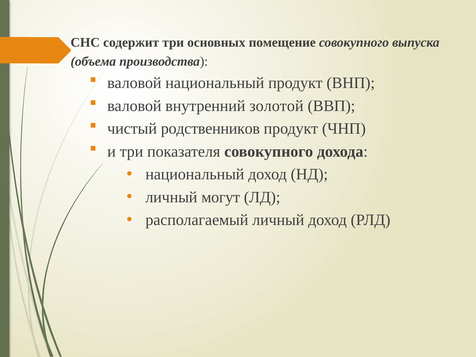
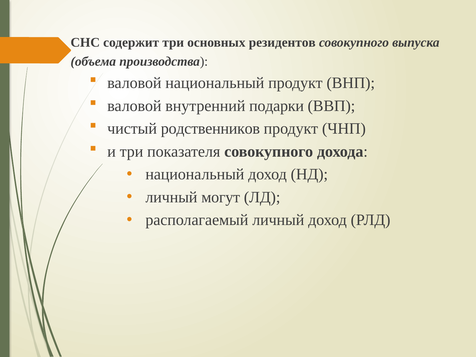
помещение: помещение -> резидентов (282, 42)
золотой: золотой -> подарки (277, 106)
